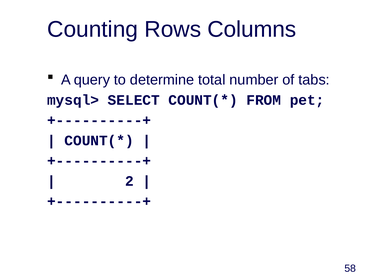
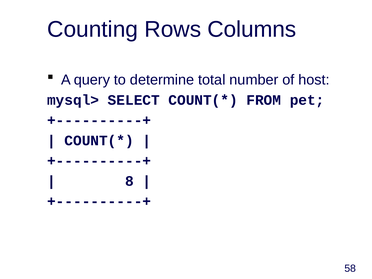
tabs: tabs -> host (314, 80)
2: 2 -> 8 (129, 181)
